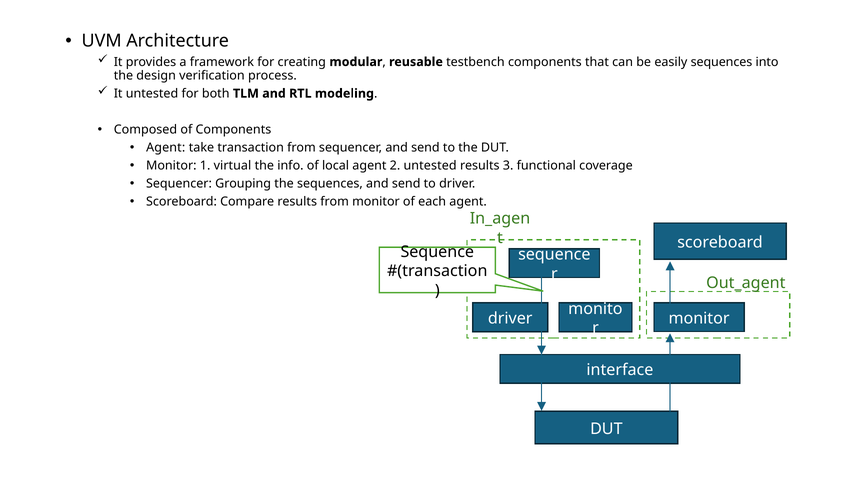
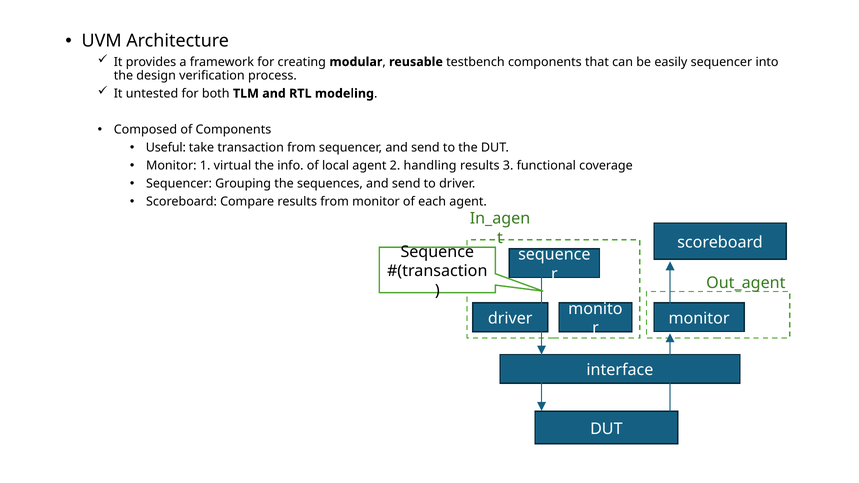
easily sequences: sequences -> sequencer (721, 62)
Agent: Agent -> Useful (166, 148)
2 untested: untested -> handling (430, 166)
